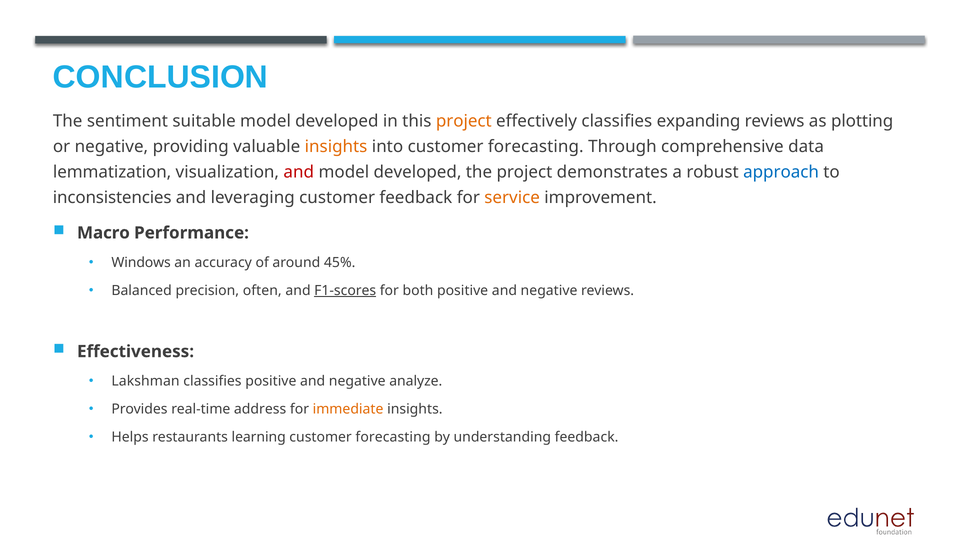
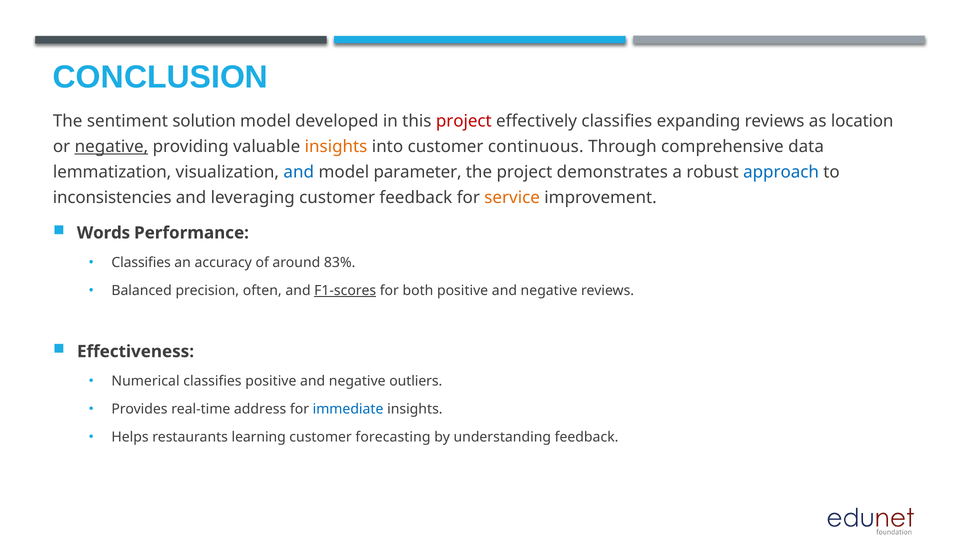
suitable: suitable -> solution (204, 121)
project colour: orange -> red (464, 121)
plotting: plotting -> location (862, 121)
negative underline: none -> present (111, 147)
into customer forecasting: forecasting -> continuous (536, 147)
and colour: red -> blue (299, 172)
developed: developed -> parameter (418, 172)
Macro: Macro -> Words (103, 233)
Windows: Windows -> Classifies (141, 263)
45%: 45% -> 83% (340, 263)
Lakshman: Lakshman -> Numerical (146, 381)
analyze: analyze -> outliers (416, 381)
immediate colour: orange -> blue (348, 409)
